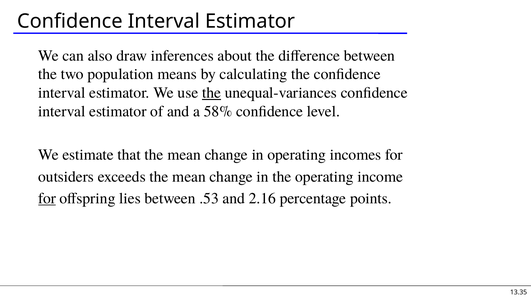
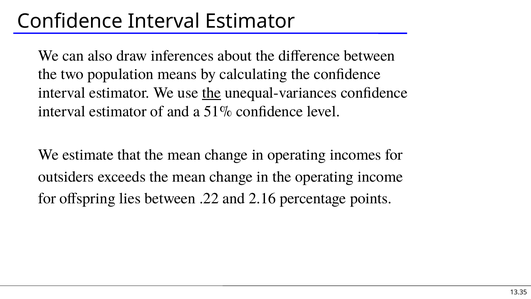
58%: 58% -> 51% (218, 111)
for underline: present -> none (47, 198)
.53: .53 -> .22 (209, 198)
